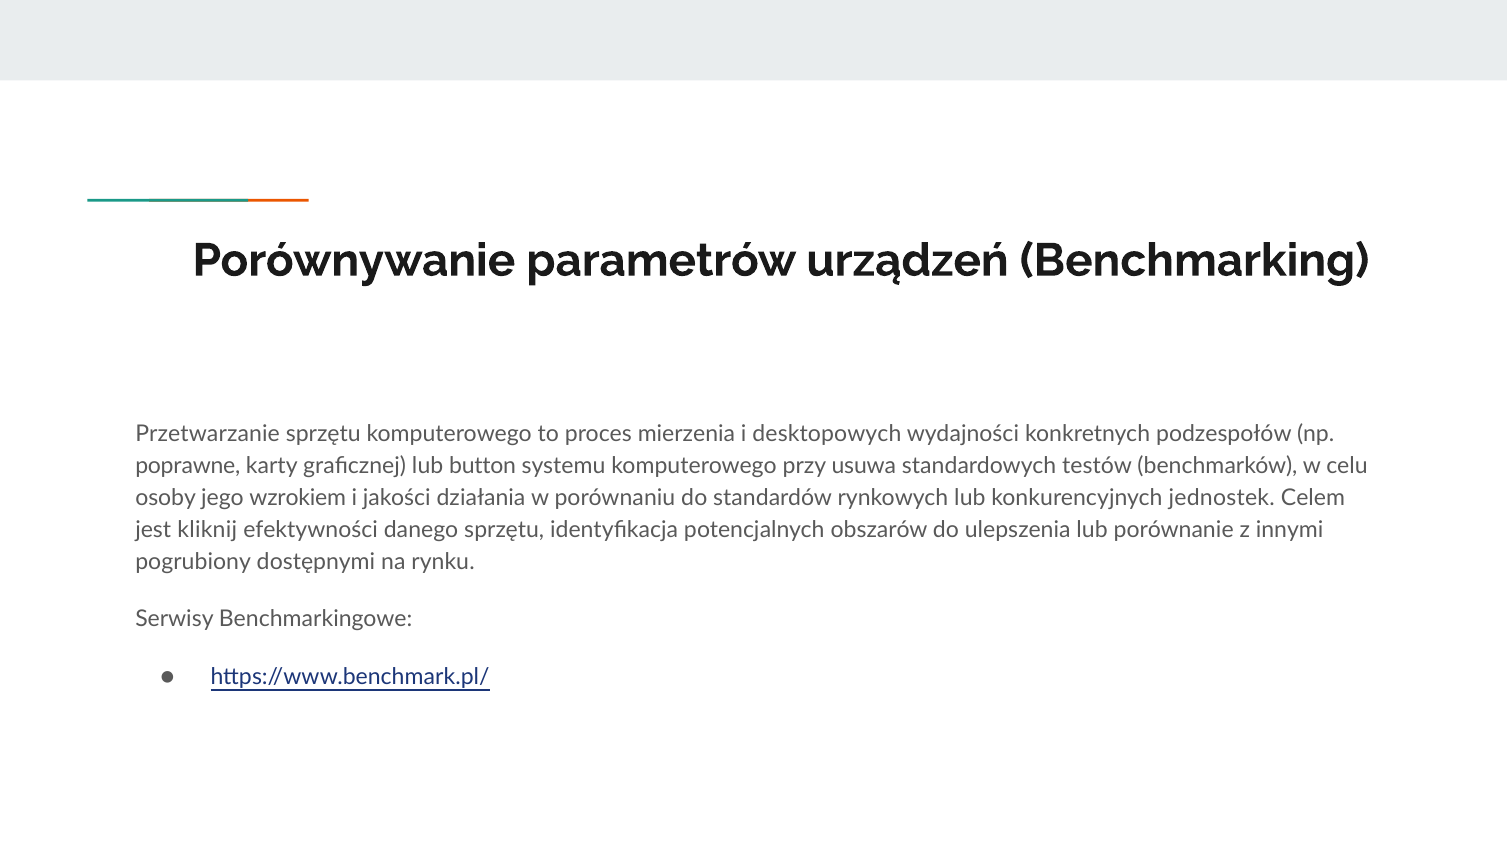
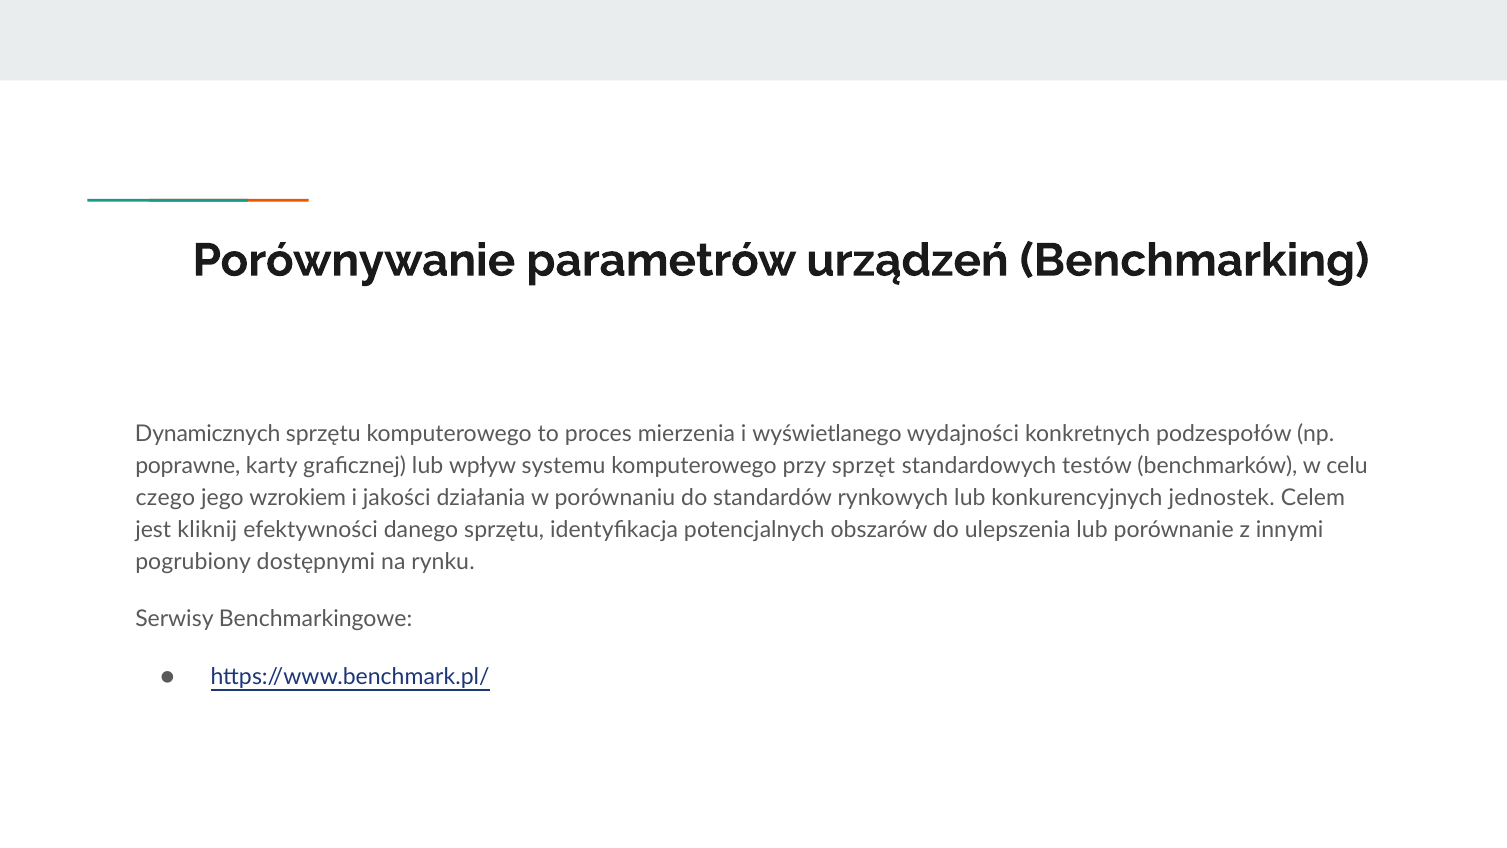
Przetwarzanie: Przetwarzanie -> Dynamicznych (208, 434)
desktopowych: desktopowych -> wyświetlanego (827, 434)
button: button -> wpływ (483, 466)
usuwa: usuwa -> sprzęt (864, 466)
osoby: osoby -> czego (165, 498)
